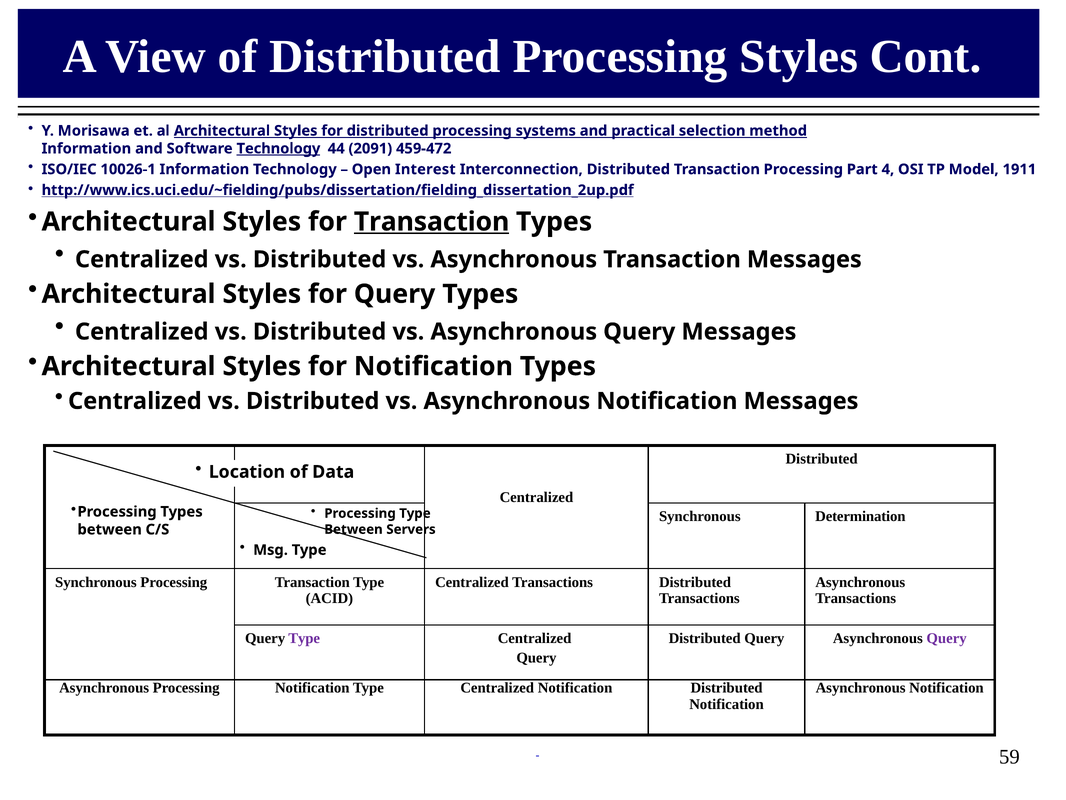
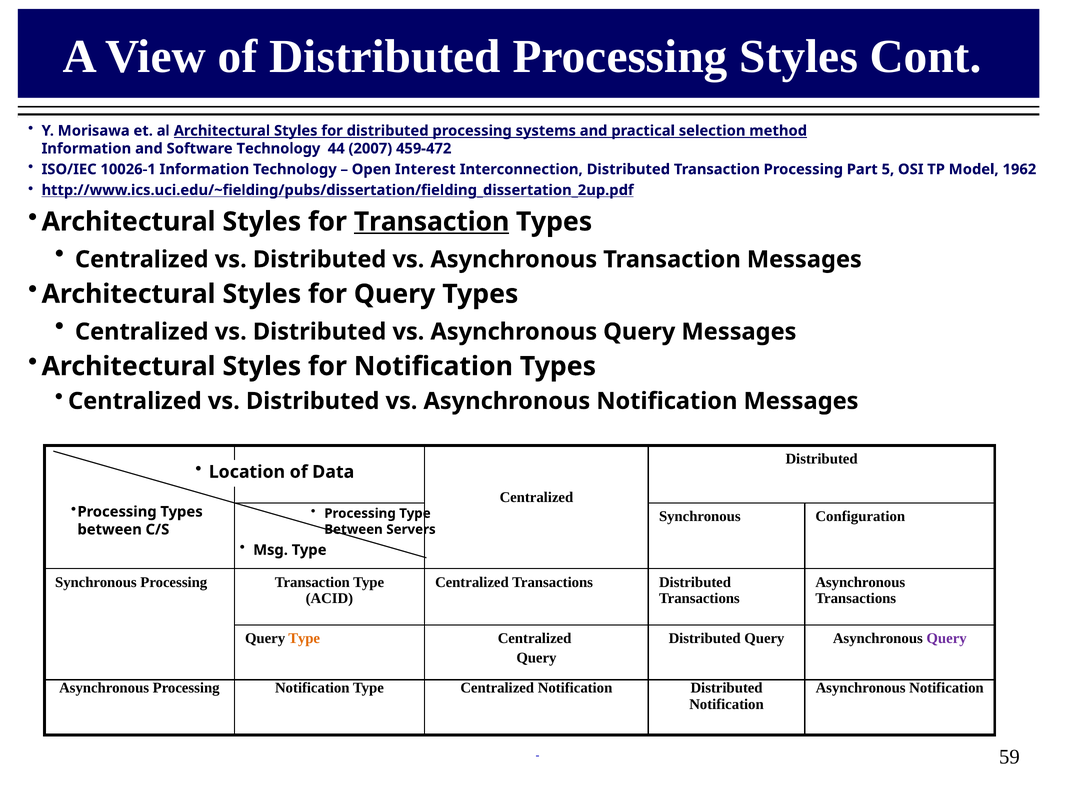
Technology underline: present -> none (278, 148)
2091: 2091 -> 2007 (370, 148)
4: 4 -> 5 (888, 169)
1911: 1911 -> 1962 (1019, 169)
Determination: Determination -> Configuration (860, 516)
Type colour: purple -> orange (304, 638)
